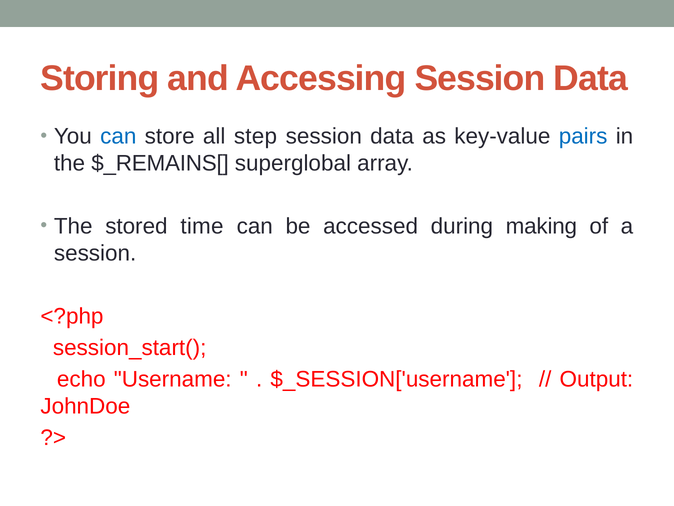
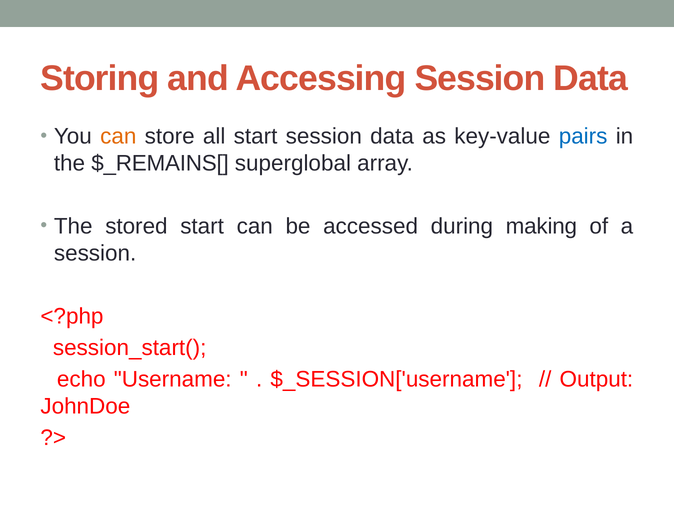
can colour: blue -> orange (118, 136)
all step: step -> start (256, 136)
stored time: time -> start (202, 226)
